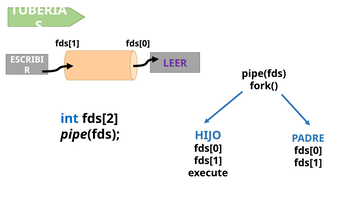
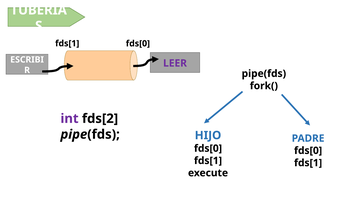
int colour: blue -> purple (70, 119)
